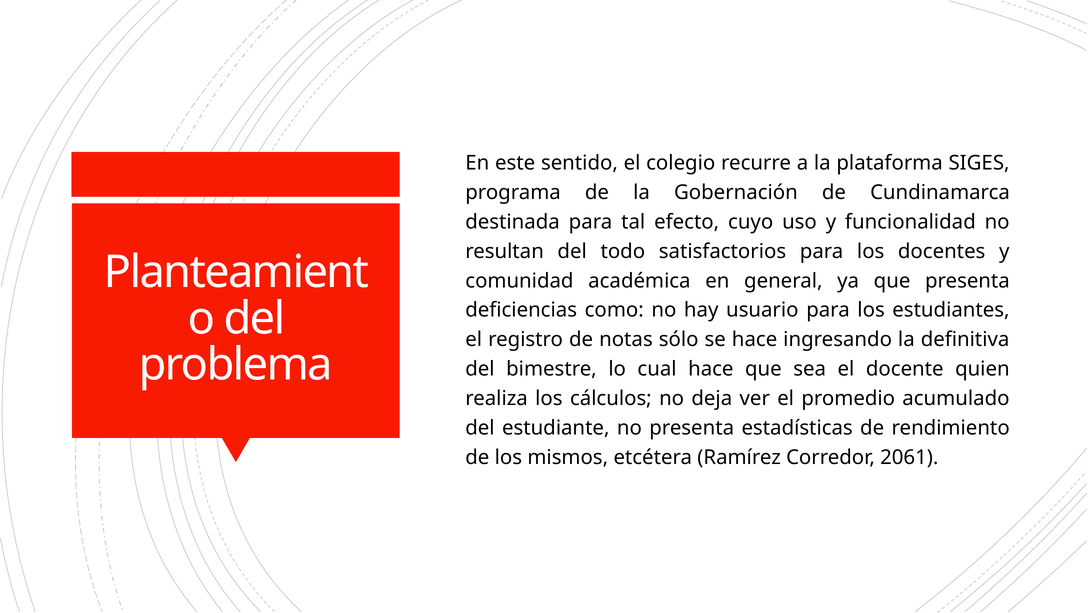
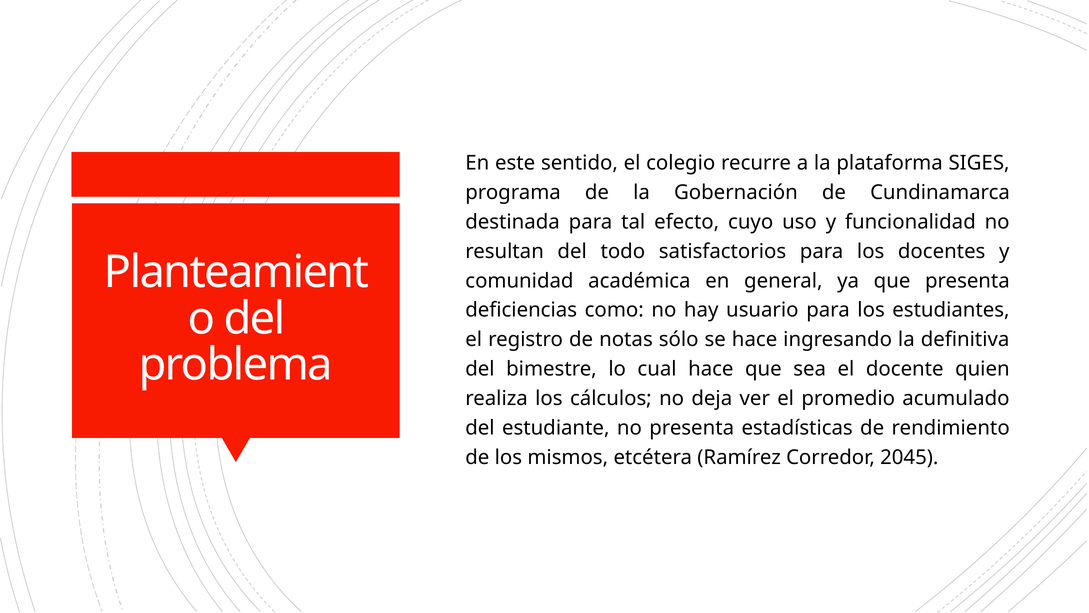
2061: 2061 -> 2045 (909, 457)
